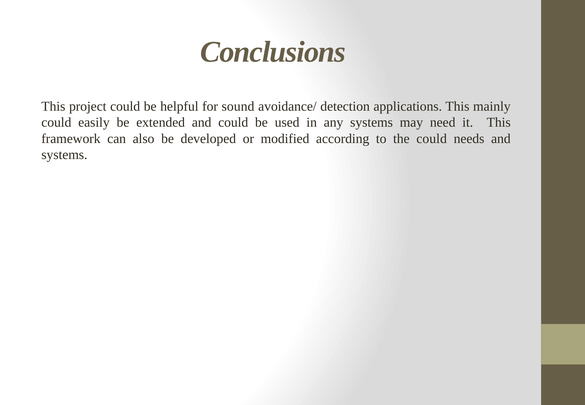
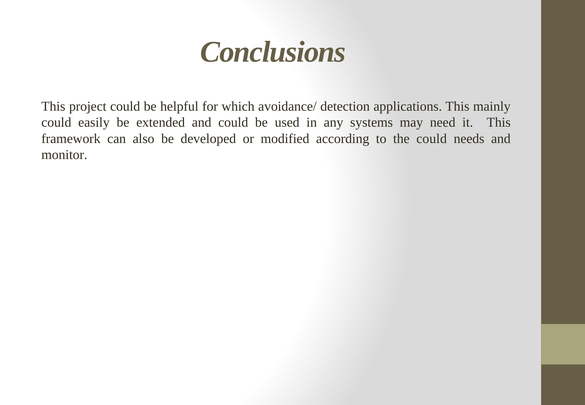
sound: sound -> which (238, 106)
systems: systems -> monitor (64, 155)
